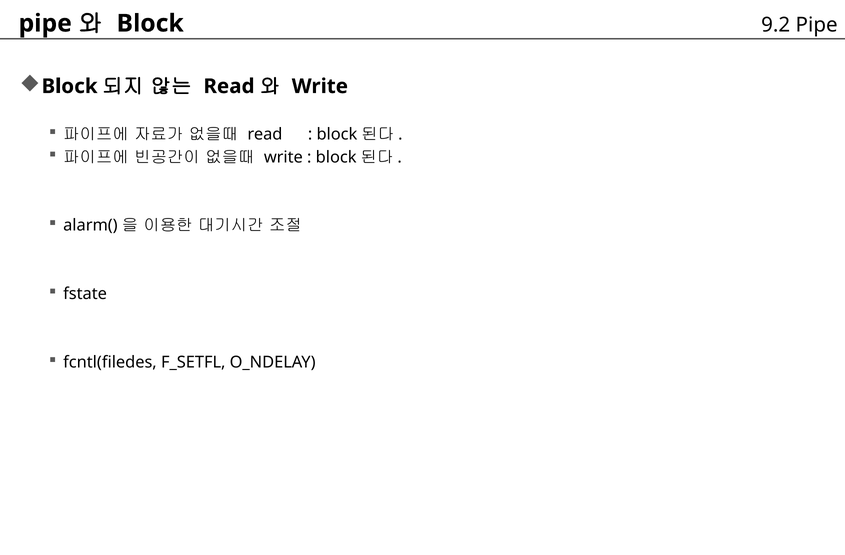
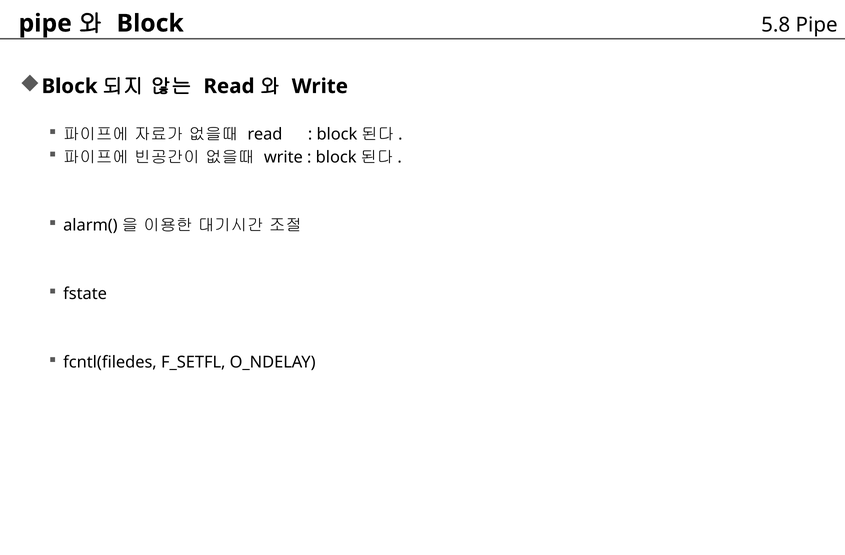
9.2: 9.2 -> 5.8 (776, 25)
